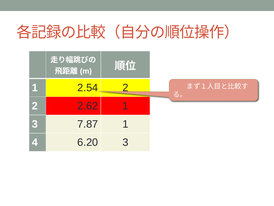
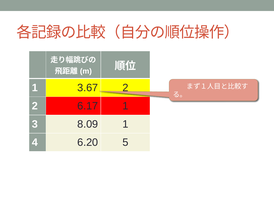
2.54: 2.54 -> 3.67 (88, 88)
2.62: 2.62 -> 6.17 (88, 106)
7.87: 7.87 -> 8.09 (88, 124)
6.20 3: 3 -> 5 (125, 142)
